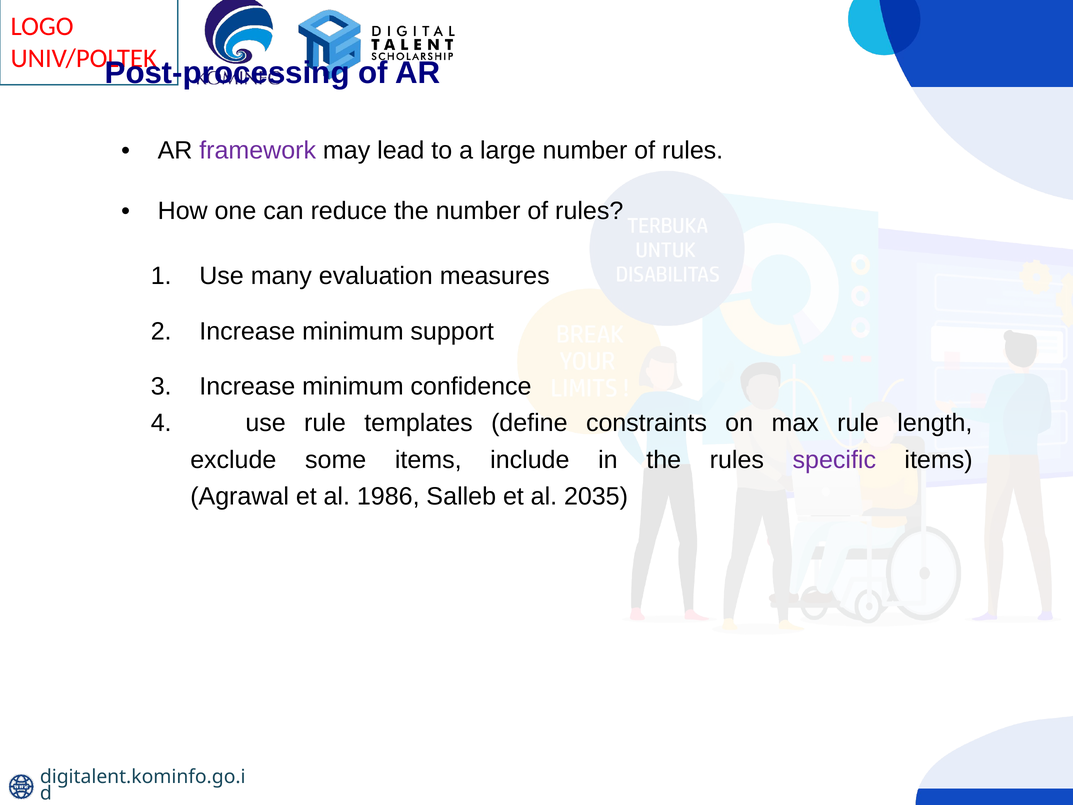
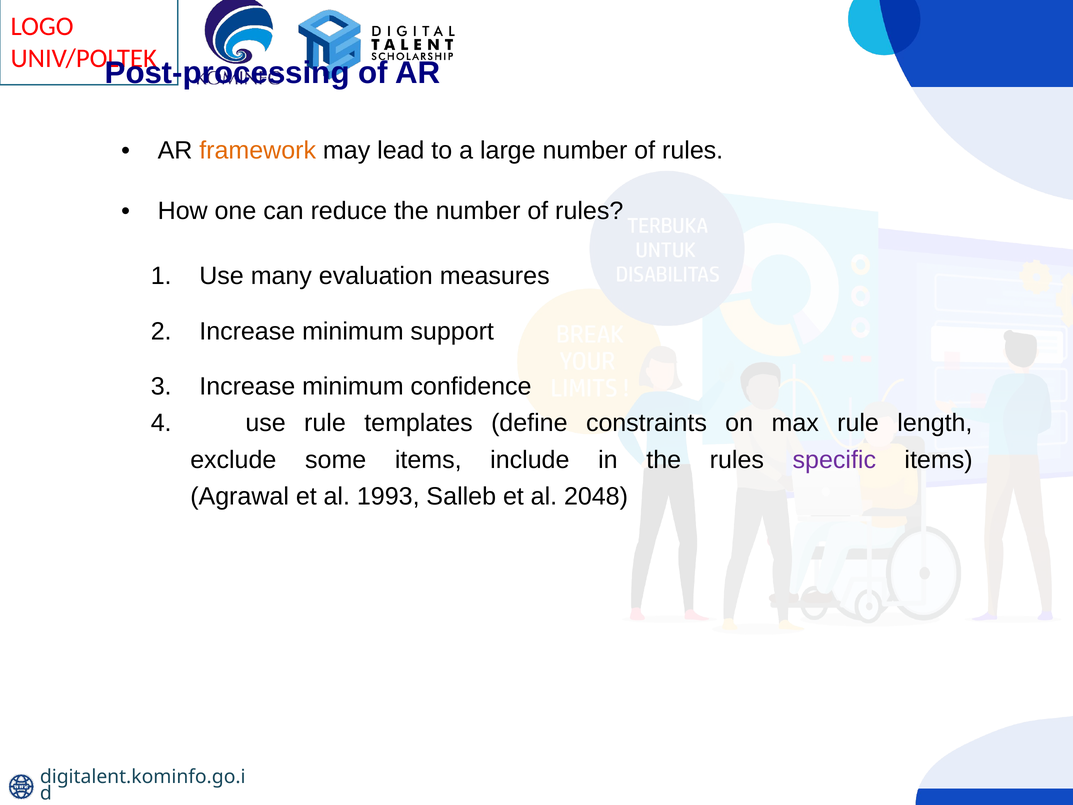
framework colour: purple -> orange (258, 151)
1986: 1986 -> 1993 (388, 496)
2035: 2035 -> 2048 (596, 496)
